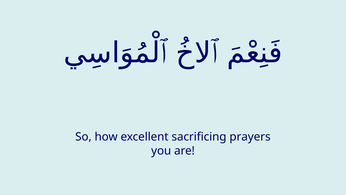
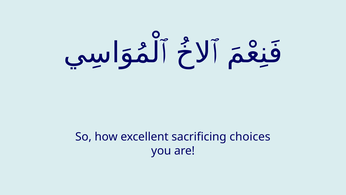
prayers: prayers -> choices (250, 137)
